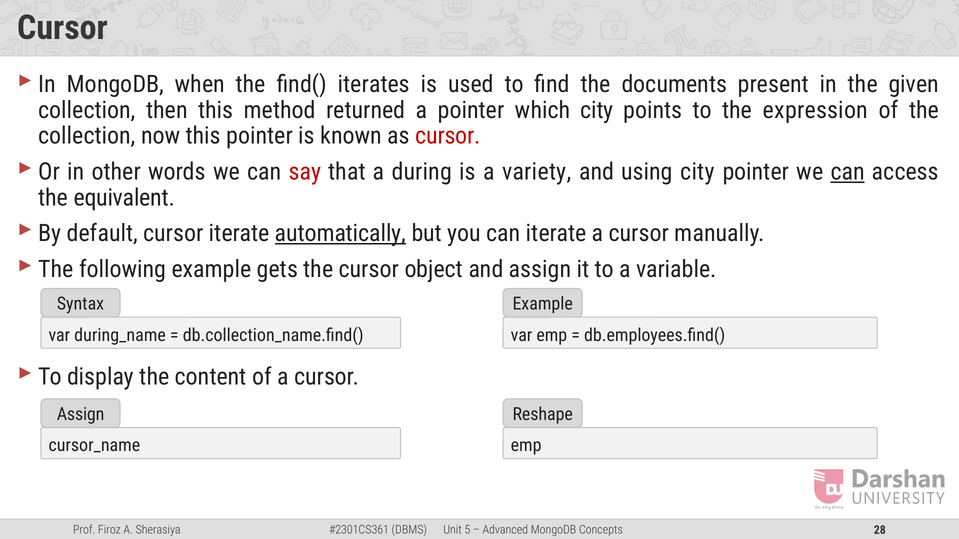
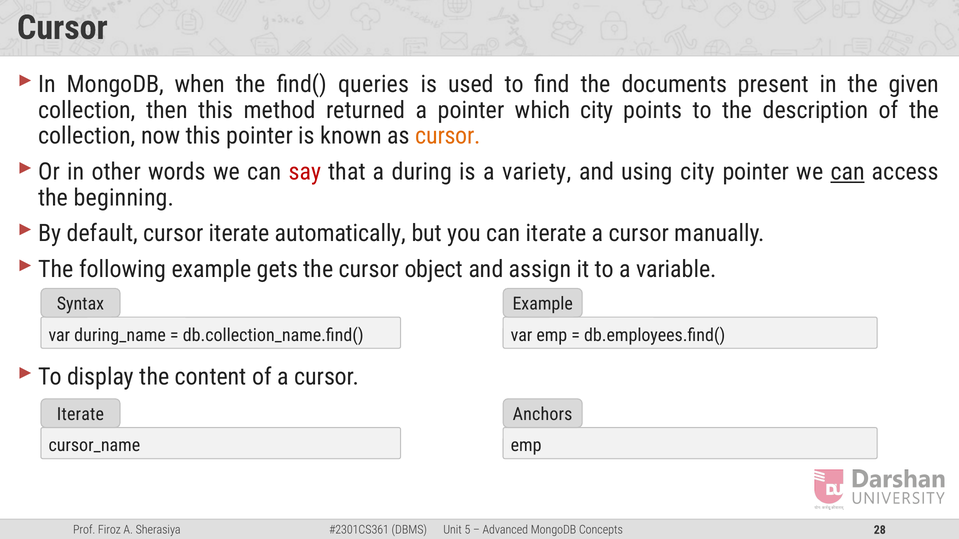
iterates: iterates -> queries (374, 84)
expression: expression -> description (816, 110)
cursor colour: red -> orange (448, 136)
equivalent: equivalent -> beginning (124, 198)
automatically underline: present -> none (340, 234)
Assign: Assign -> Iterate (80, 415)
Reshape: Reshape -> Anchors (543, 415)
